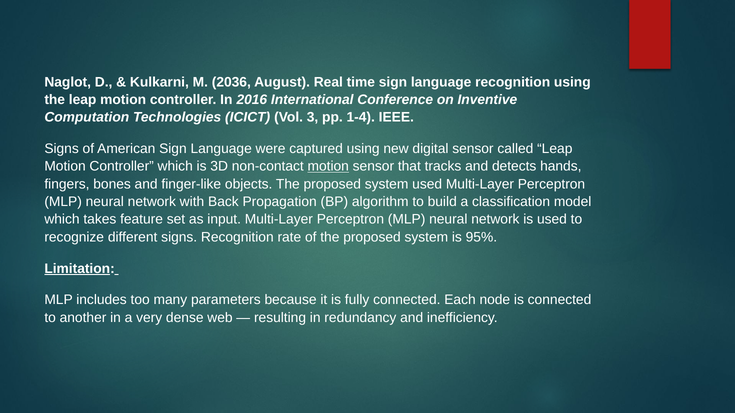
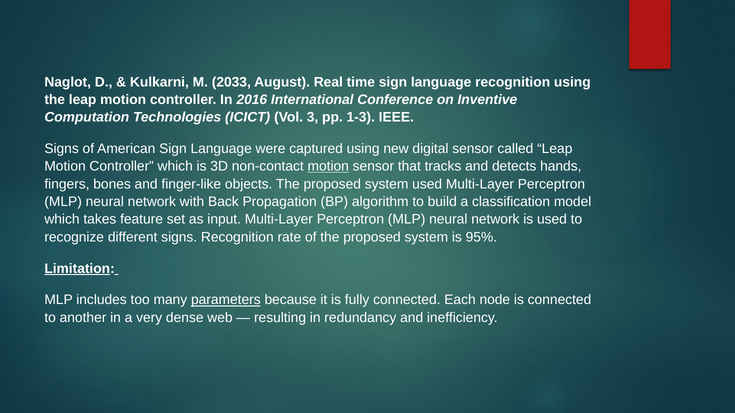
2036: 2036 -> 2033 (231, 82)
1-4: 1-4 -> 1-3 (361, 117)
parameters underline: none -> present (226, 300)
